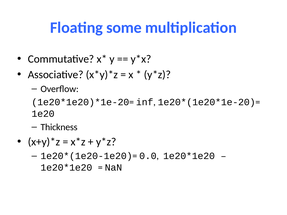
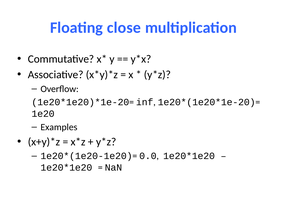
some: some -> close (124, 28)
Thickness: Thickness -> Examples (59, 127)
